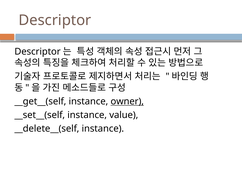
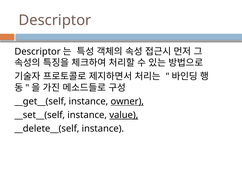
value underline: none -> present (124, 115)
